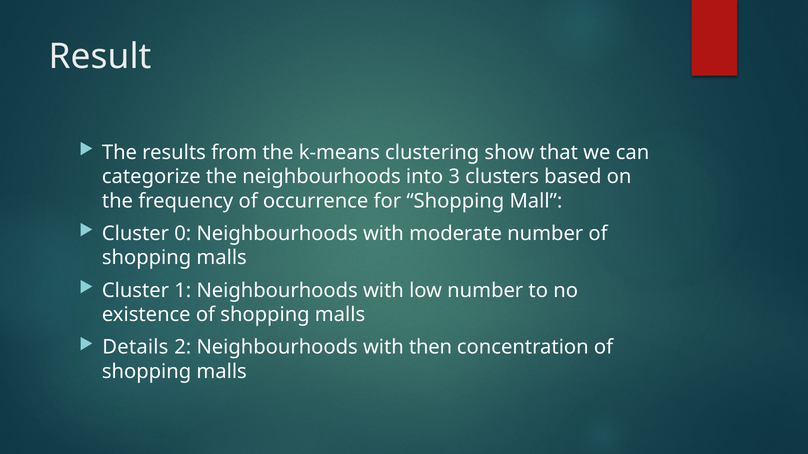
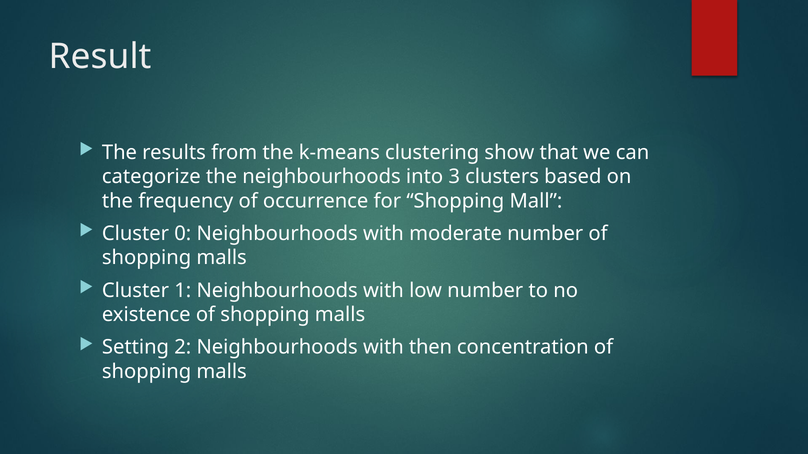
Details: Details -> Setting (135, 348)
